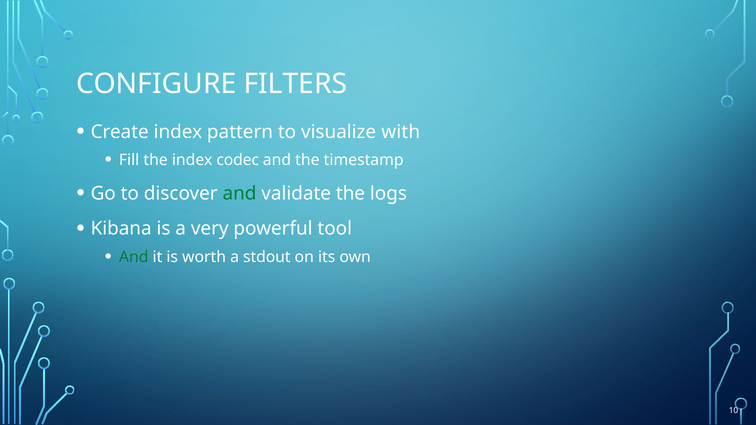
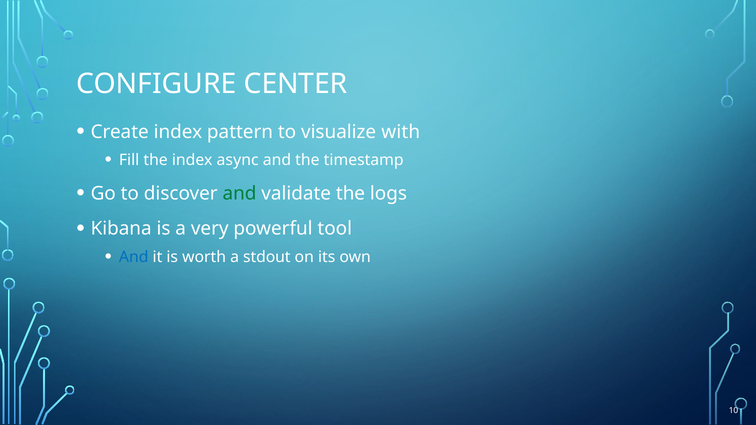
FILTERS: FILTERS -> CENTER (296, 84)
codec: codec -> async (238, 160)
And colour: green -> blue (134, 257)
